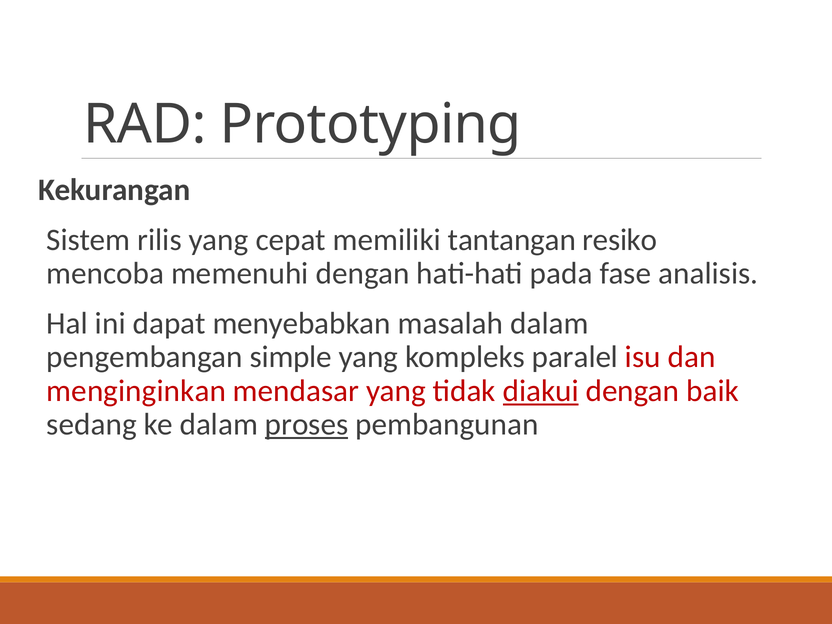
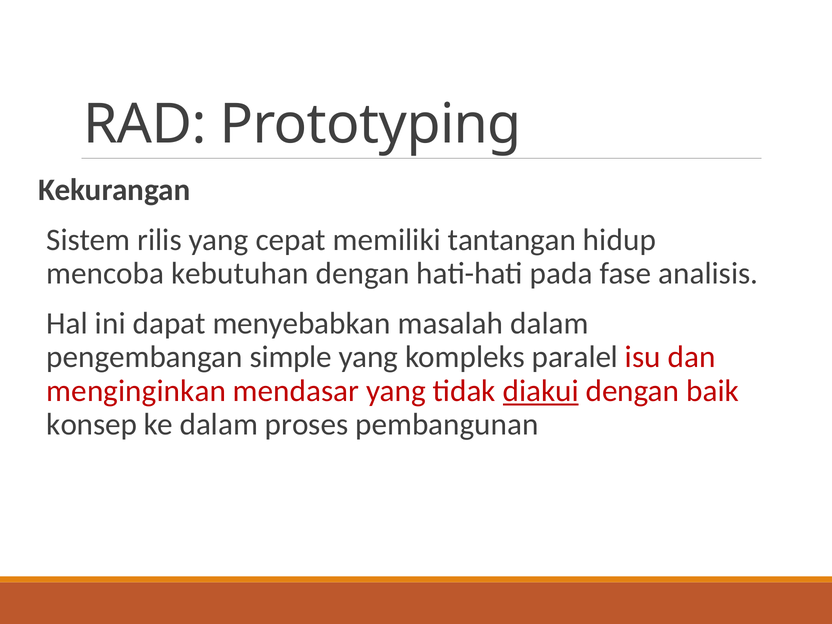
resiko: resiko -> hidup (620, 240)
memenuhi: memenuhi -> kebutuhan (240, 273)
sedang: sedang -> konsep (92, 425)
proses underline: present -> none (307, 425)
